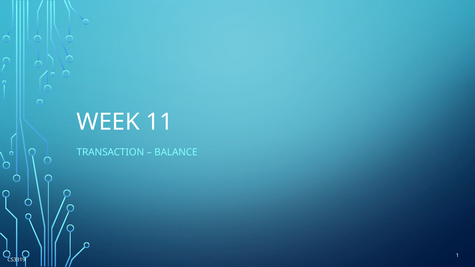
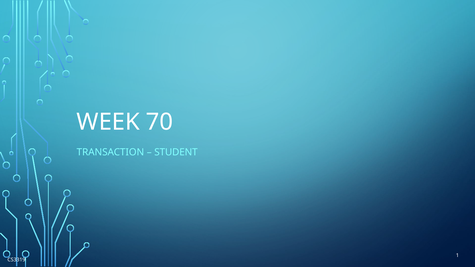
11: 11 -> 70 (160, 122)
BALANCE: BALANCE -> STUDENT (176, 152)
